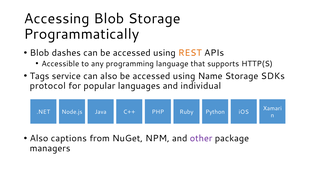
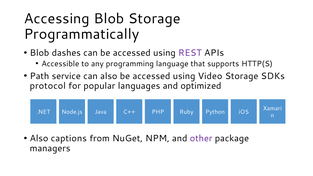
REST colour: orange -> purple (190, 53)
Tags: Tags -> Path (39, 76)
Name: Name -> Video (210, 76)
individual: individual -> optimized (201, 86)
